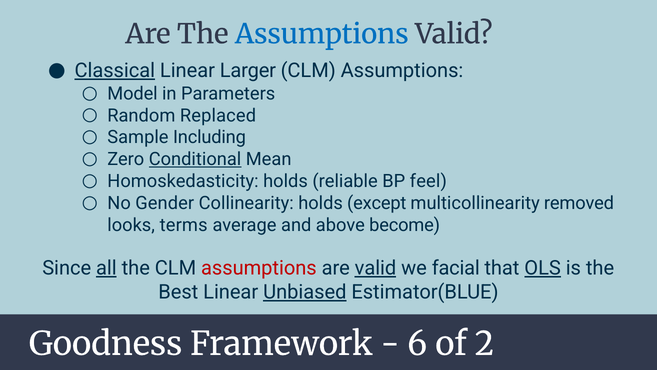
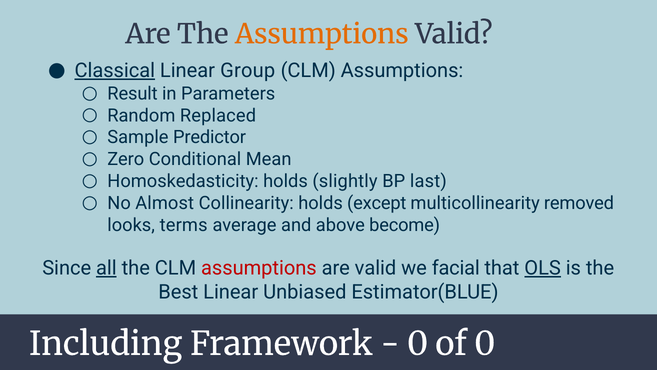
Assumptions colour: blue -> orange (322, 34)
Larger: Larger -> Group (248, 71)
Model: Model -> Result (133, 93)
Including: Including -> Predictor (209, 137)
Conditional underline: present -> none (195, 159)
reliable: reliable -> slightly (345, 181)
feel: feel -> last (428, 181)
Gender: Gender -> Almost (165, 203)
valid underline: present -> none (375, 268)
Unbiased underline: present -> none (305, 292)
Goodness: Goodness -> Including (106, 344)
6: 6 -> 0 (418, 344)
of 2: 2 -> 0 (485, 344)
